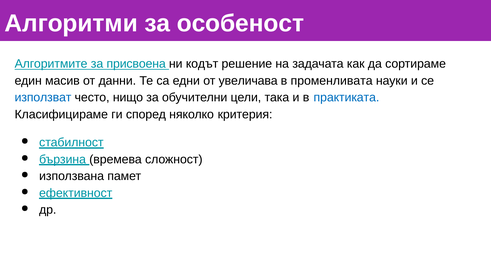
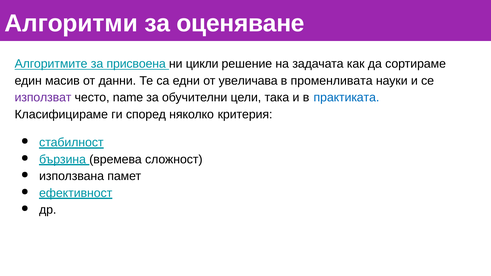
особеност: особеност -> оценяване (241, 23)
кодът: кодът -> цикли (202, 64)
използват colour: blue -> purple (43, 98)
нищо: нищо -> name (128, 98)
